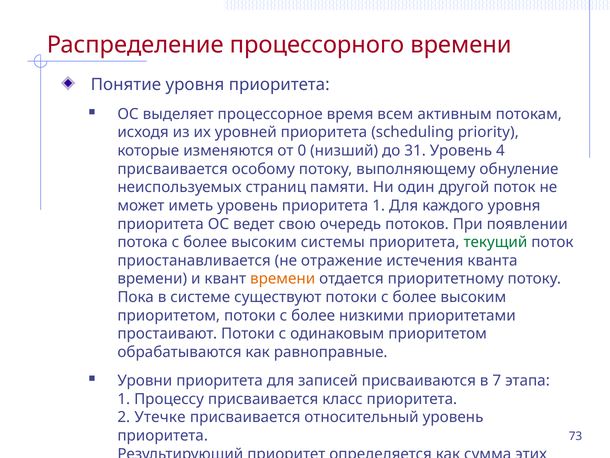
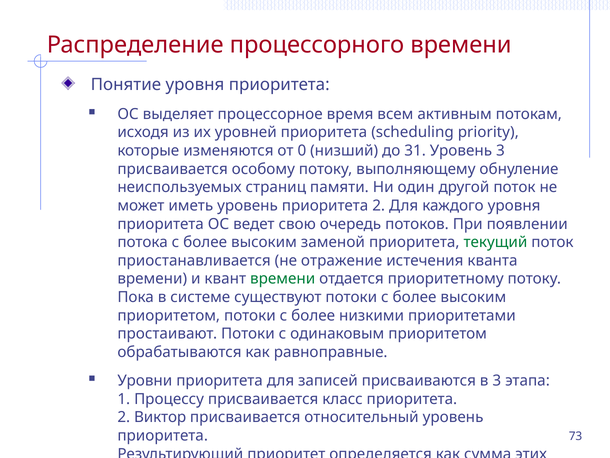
Уровень 4: 4 -> 3 (500, 151)
уровень приоритета 1: 1 -> 2 (379, 205)
системы: системы -> заменой (333, 242)
времени colour: orange -> green (283, 279)
в 7: 7 -> 3 (497, 380)
Утечке: Утечке -> Виктор (160, 417)
